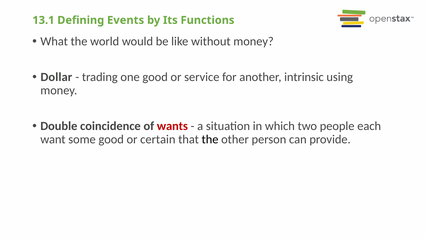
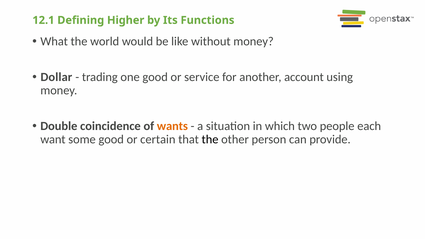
13.1: 13.1 -> 12.1 (43, 20)
Events: Events -> Higher (126, 20)
intrinsic: intrinsic -> account (304, 77)
wants colour: red -> orange (172, 126)
